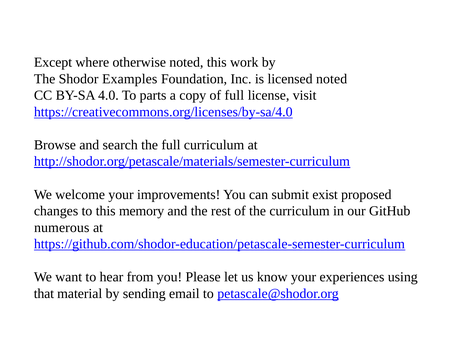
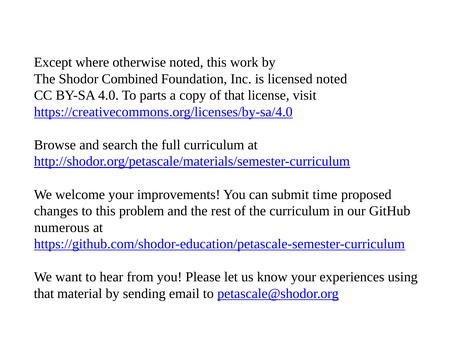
Examples: Examples -> Combined (130, 79)
of full: full -> that (234, 95)
exist: exist -> time (325, 194)
memory: memory -> problem (142, 211)
